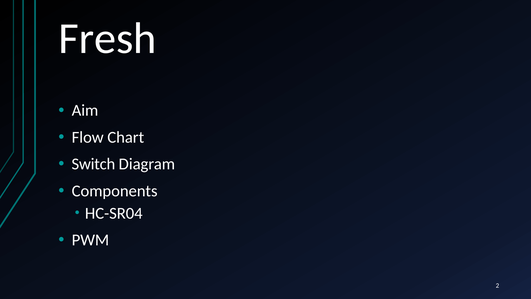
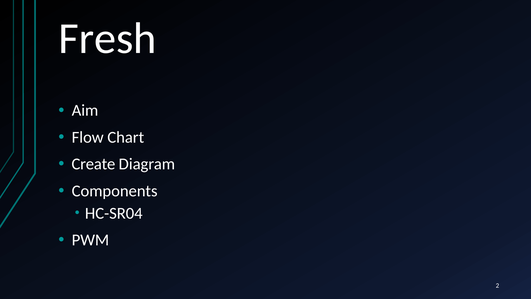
Switch: Switch -> Create (93, 164)
